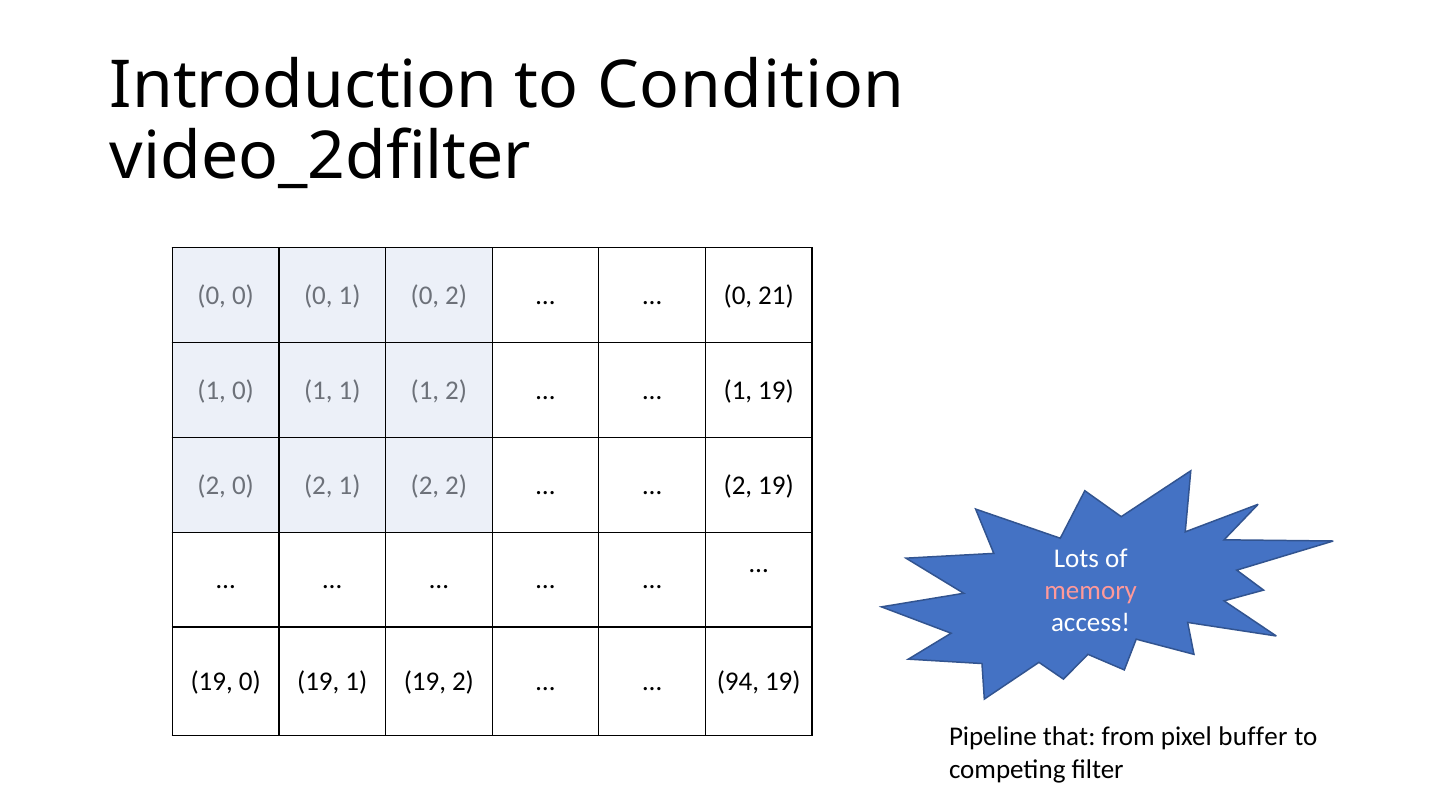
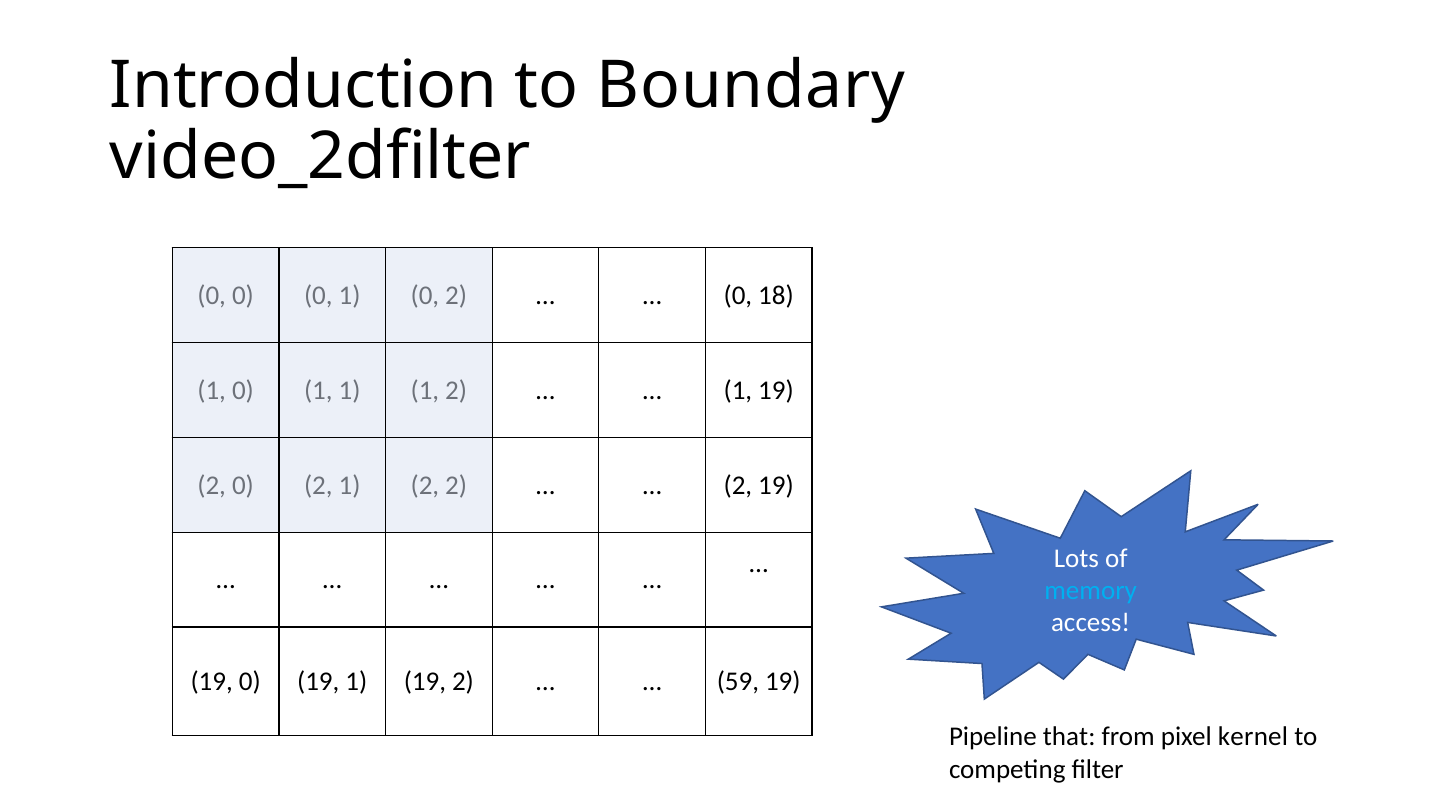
Condition: Condition -> Boundary (751, 85)
21: 21 -> 18 (776, 296)
memory colour: pink -> light blue (1091, 591)
94: 94 -> 59 (738, 682)
buffer: buffer -> kernel (1253, 737)
